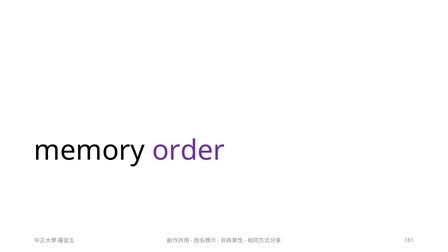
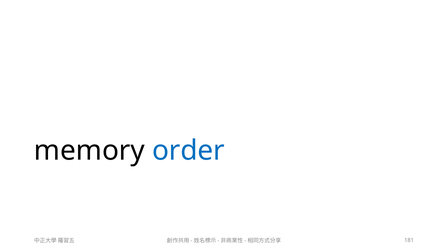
order colour: purple -> blue (188, 151)
